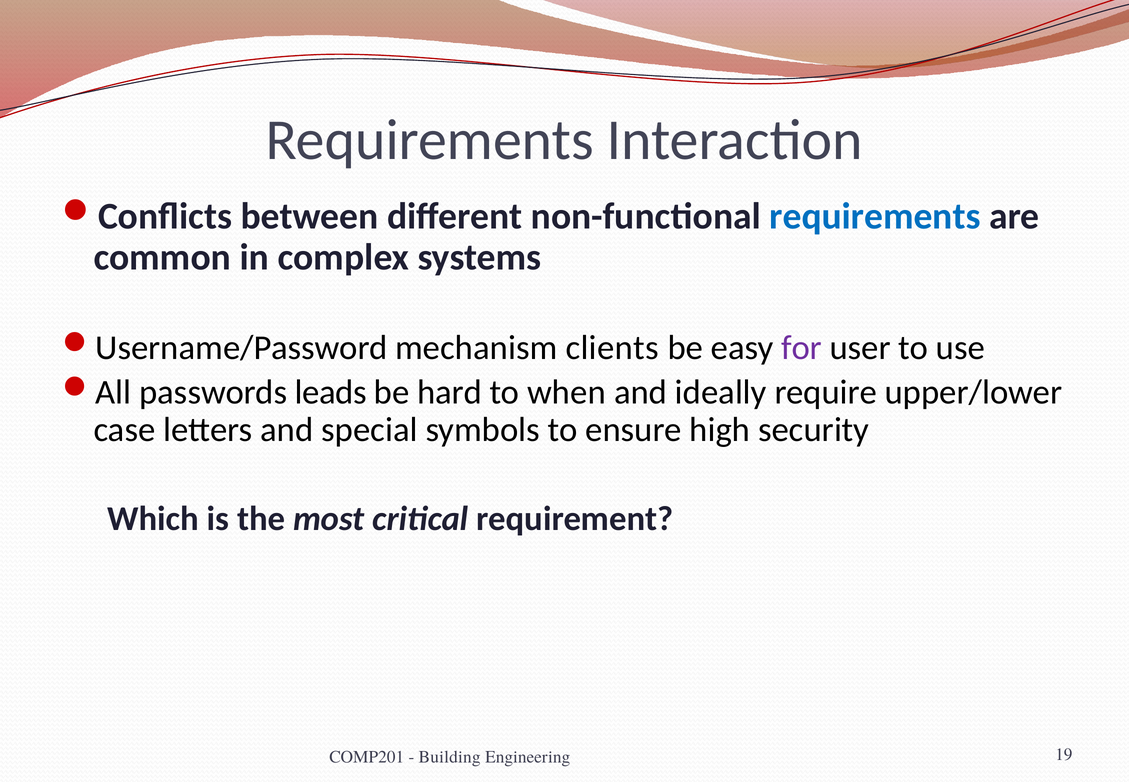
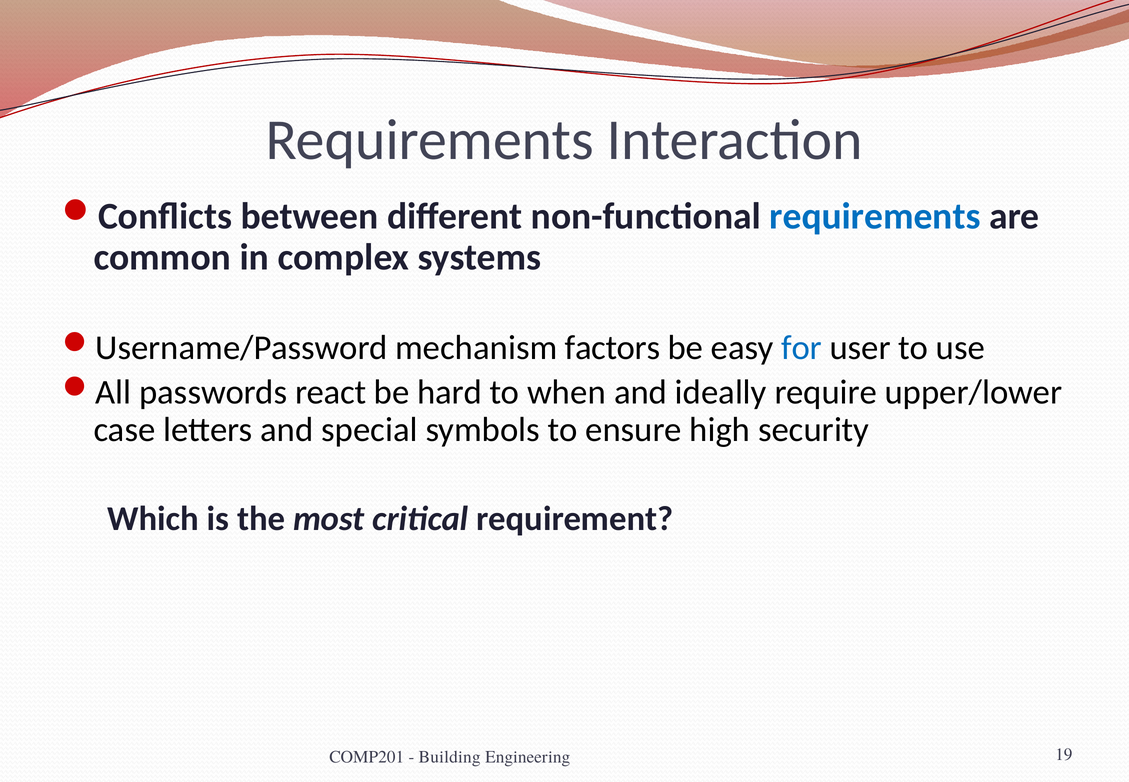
clients: clients -> factors (613, 348)
for colour: purple -> blue (802, 348)
leads: leads -> react (331, 392)
